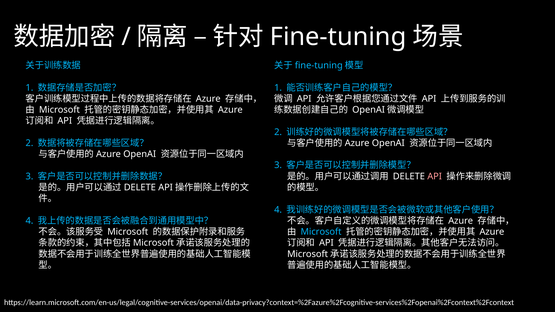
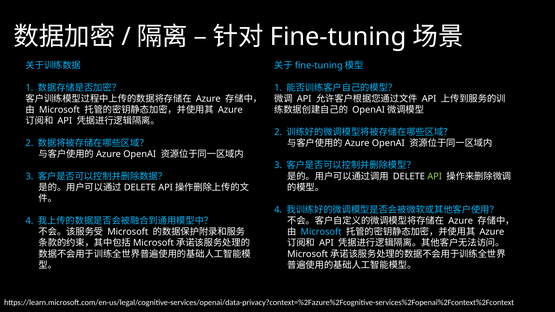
API colour: pink -> light green (435, 176)
